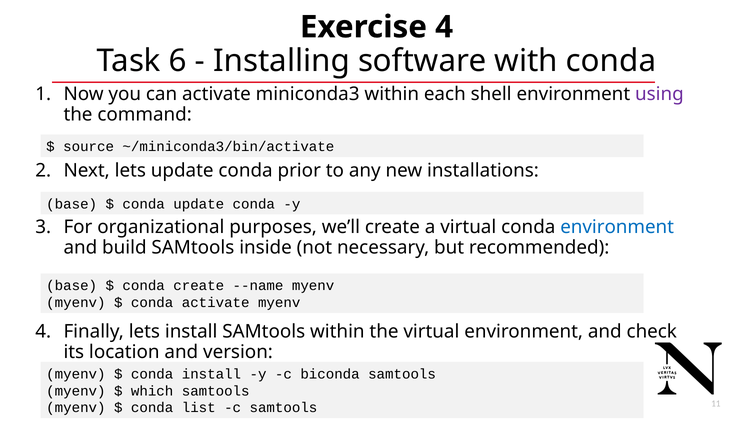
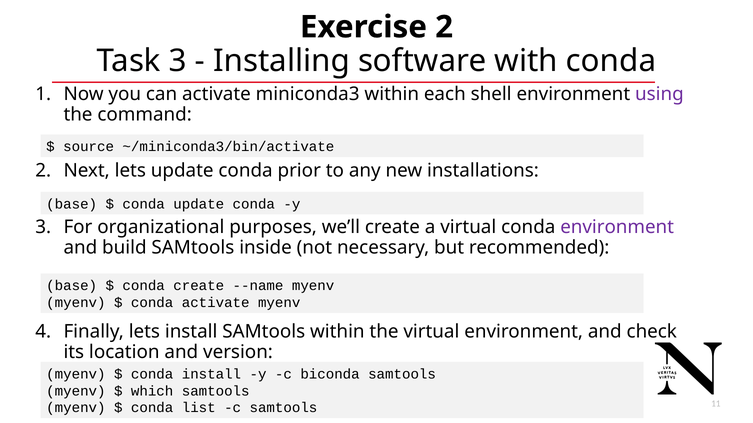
Exercise 4: 4 -> 2 (444, 27)
Task 6: 6 -> 3 (178, 61)
environment colour: blue -> purple (617, 227)
